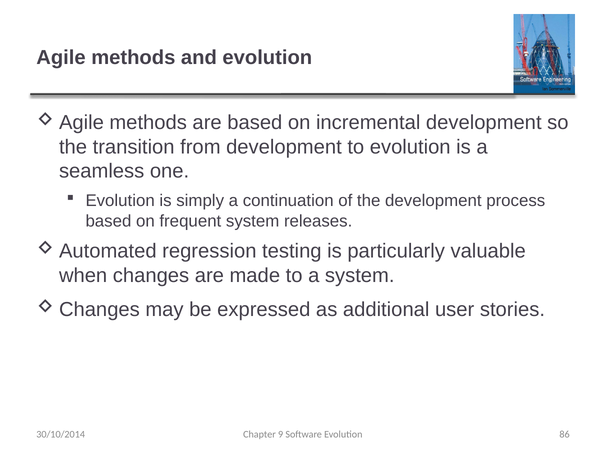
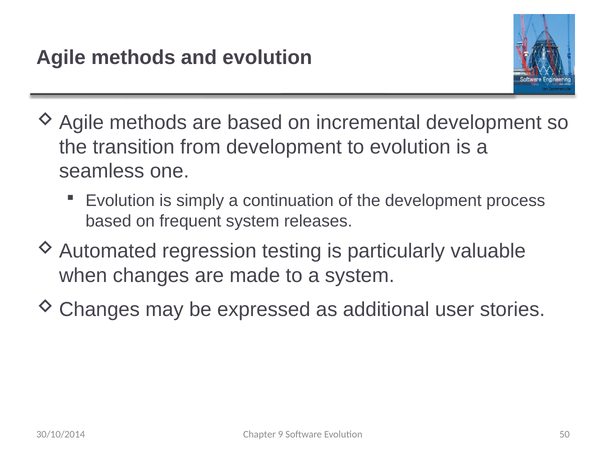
86: 86 -> 50 (565, 434)
